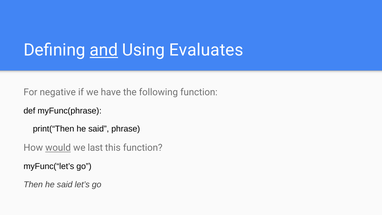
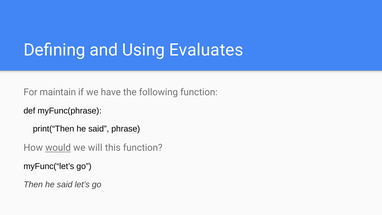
and underline: present -> none (104, 50)
negative: negative -> maintain (58, 92)
last: last -> will (95, 148)
